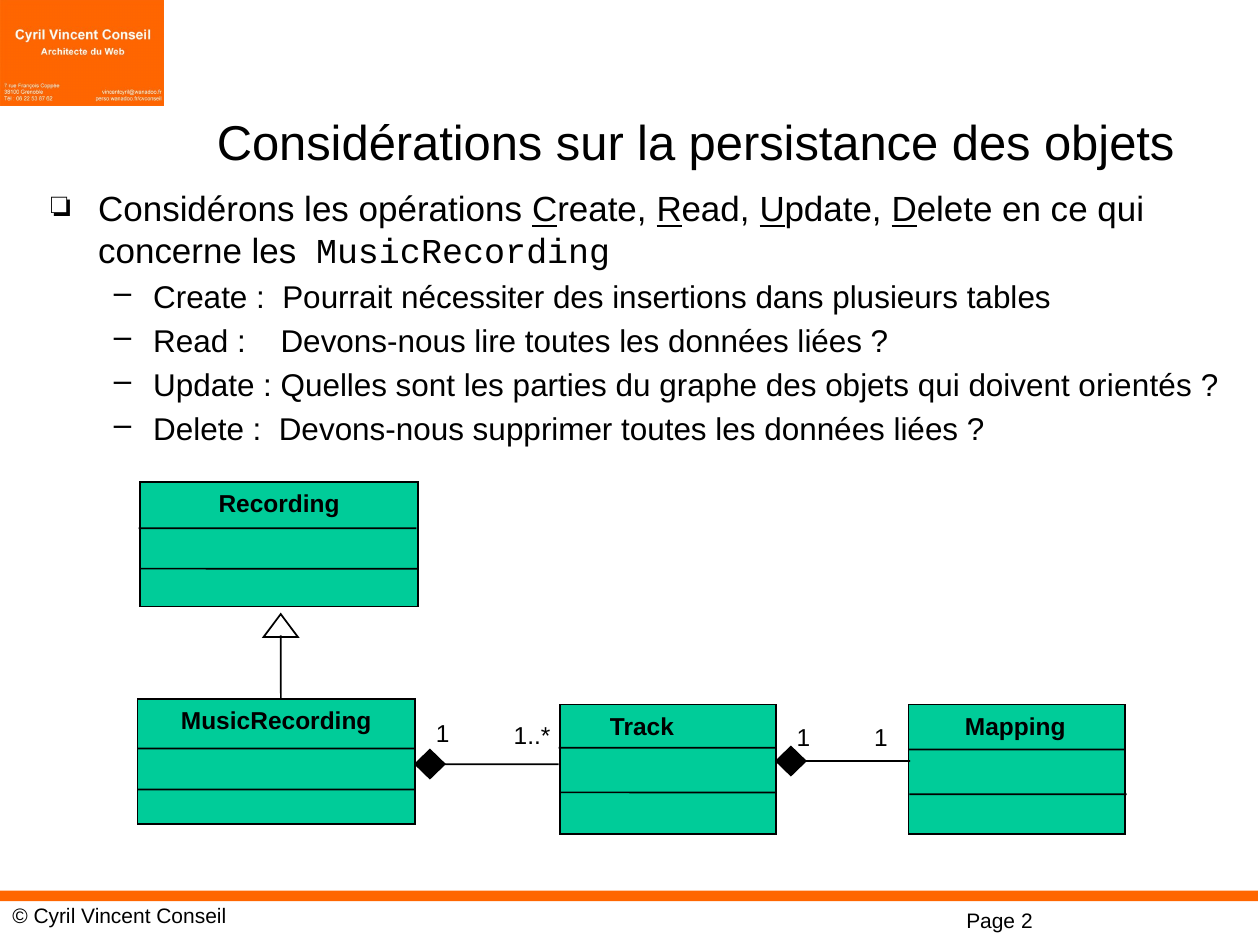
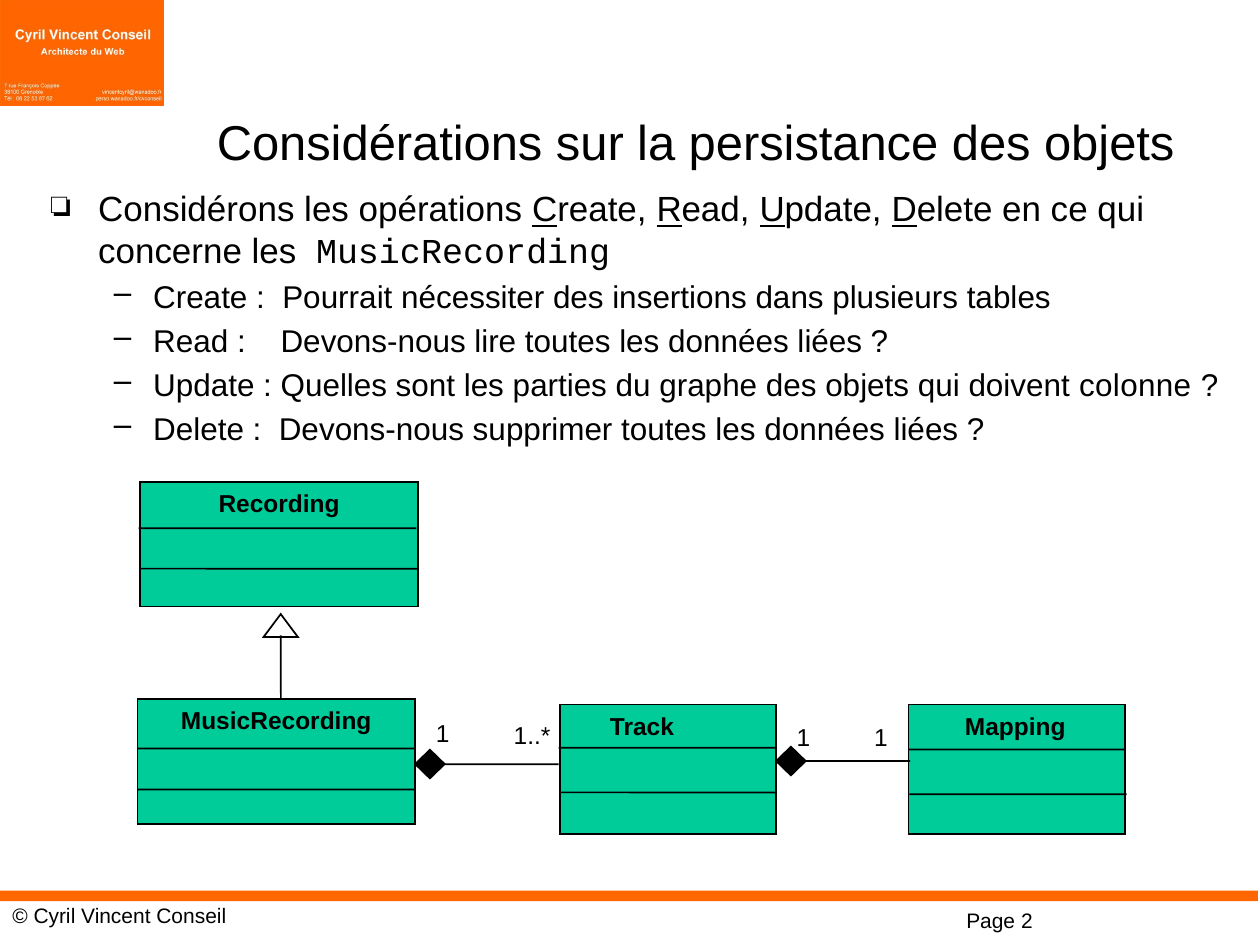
orientés: orientés -> colonne (1135, 386)
